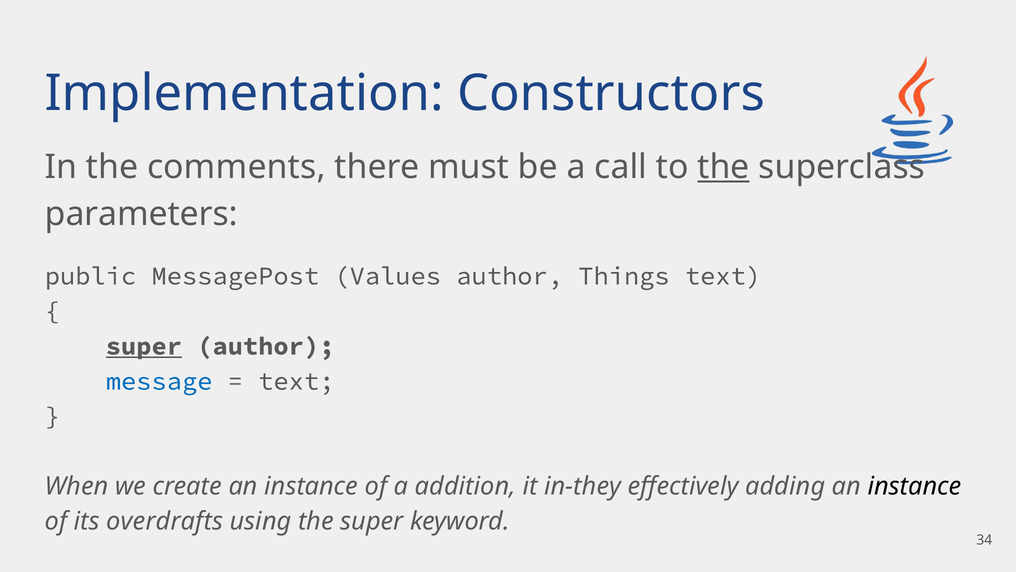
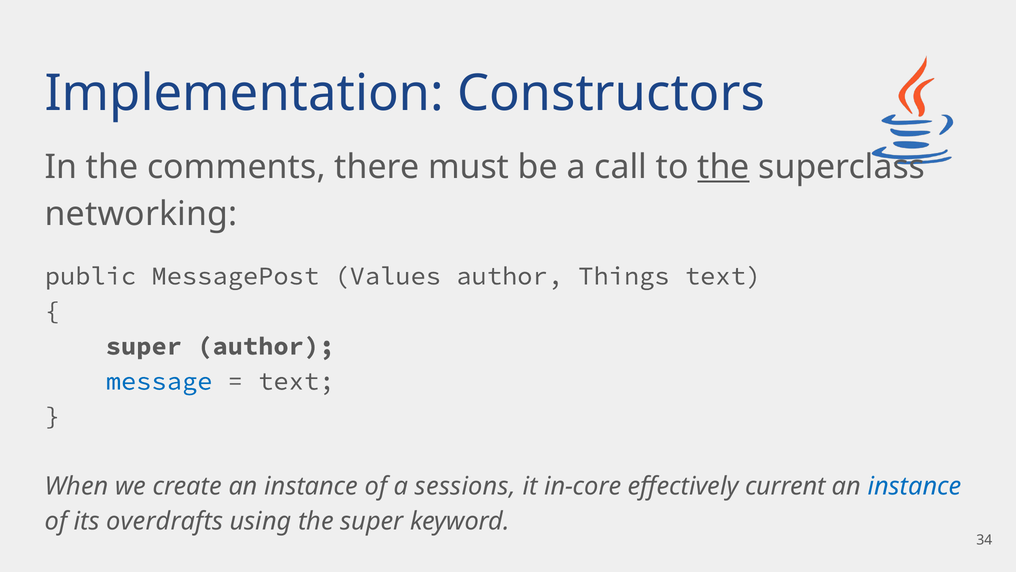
parameters: parameters -> networking (141, 214)
super underline: present -> none (144, 346)
addition: addition -> sessions (465, 486)
in-they: in-they -> in-core (583, 486)
adding: adding -> current (785, 486)
instance colour: black -> blue (915, 486)
